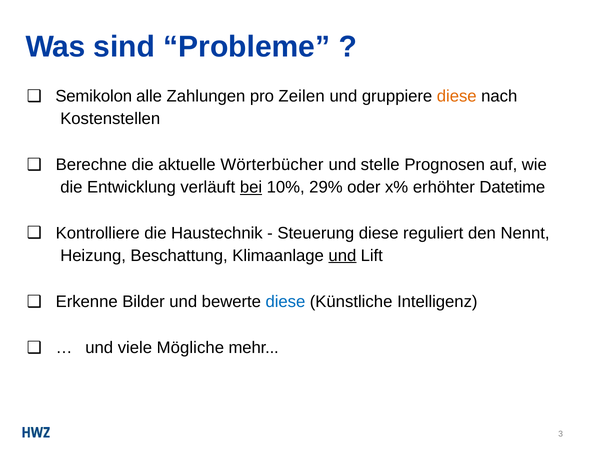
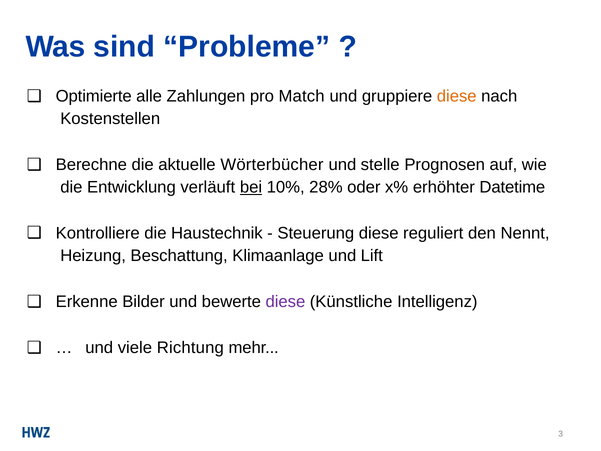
Semikolon: Semikolon -> Optimierte (94, 96)
Zeilen: Zeilen -> Match (302, 96)
29%: 29% -> 28% (326, 187)
und underline: present -> none (342, 255)
diese colour: blue -> purple (285, 302)
Mögliche: Mögliche -> Richtung (190, 348)
